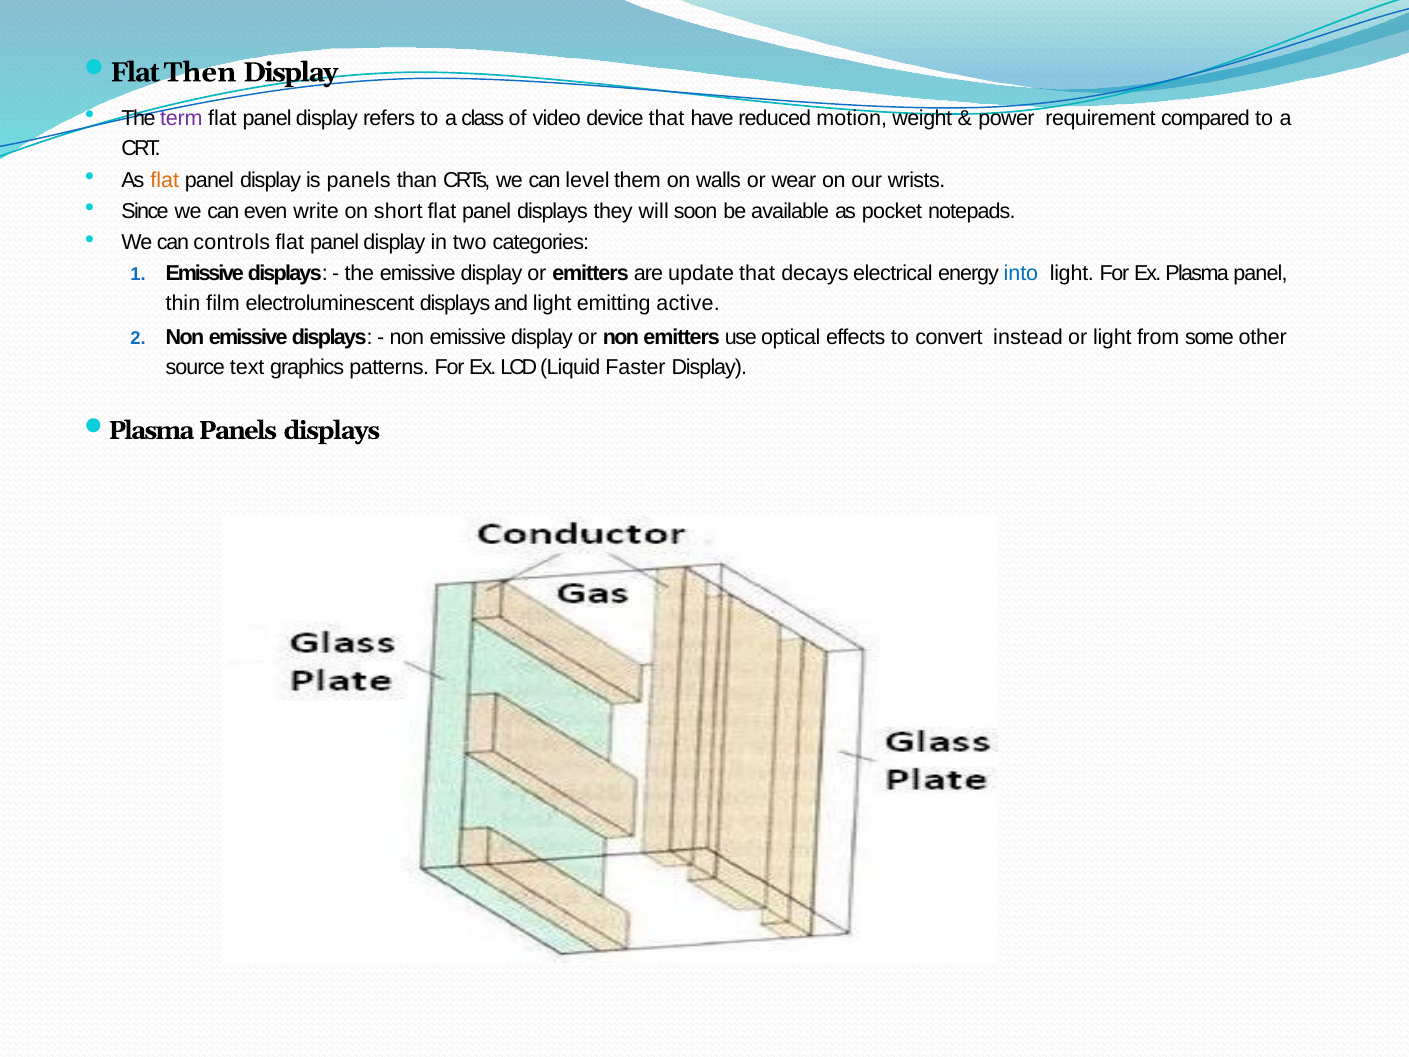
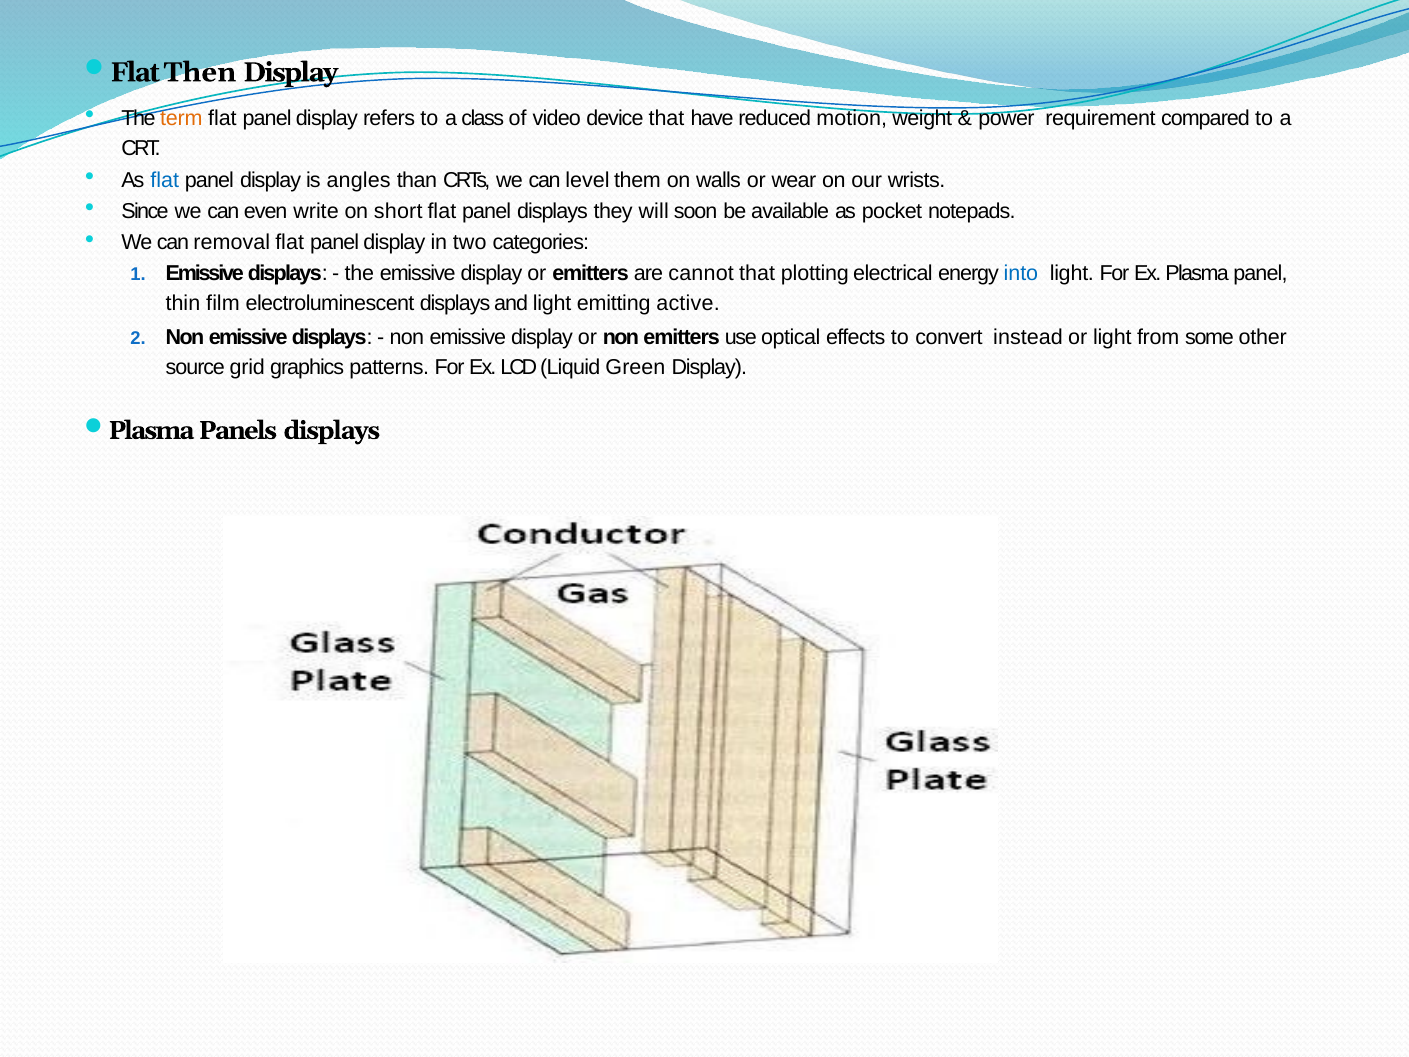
term colour: purple -> orange (181, 119)
flat colour: orange -> blue (165, 180)
is panels: panels -> angles (359, 180)
controls: controls -> removal (232, 243)
update: update -> cannot (701, 273)
decays: decays -> plotting (815, 273)
text: text -> grid (247, 368)
Faster: Faster -> Green (635, 368)
